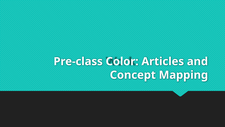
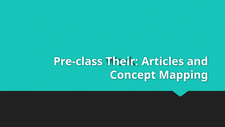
Color: Color -> Their (122, 61)
